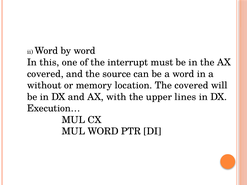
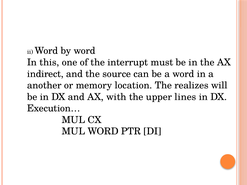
covered: covered -> indirect (45, 74)
without: without -> another (44, 85)
The covered: covered -> realizes (192, 85)
